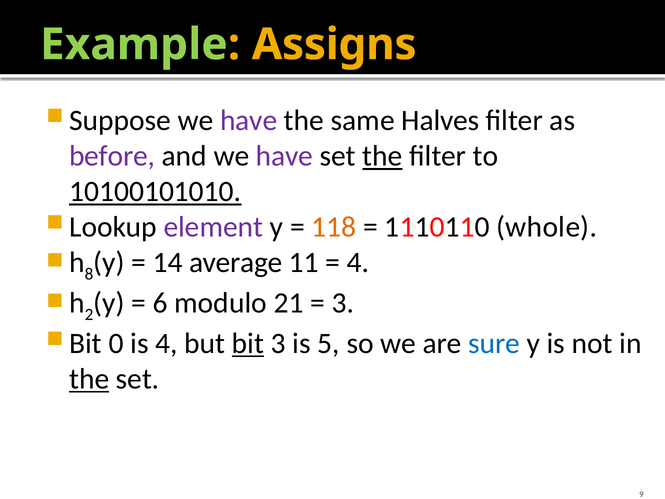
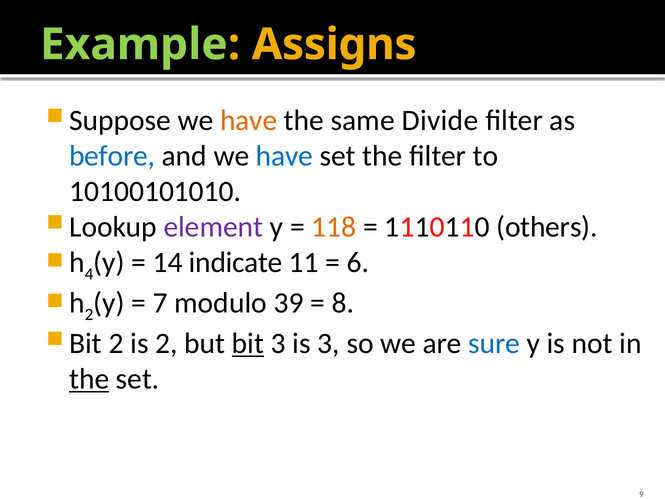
have colour: purple -> orange (249, 121)
Halves: Halves -> Divide (440, 121)
before colour: purple -> blue (112, 156)
have colour: purple -> blue (285, 156)
the underline: present -> none (382, 156)
10100101010 underline: present -> none (155, 192)
whole: whole -> others (547, 227)
8: 8 -> 4 (89, 274)
average: average -> indicate (236, 263)
4: 4 -> 6 (358, 263)
6: 6 -> 7 (160, 303)
21: 21 -> 39 (289, 303)
3: 3 -> 8 (343, 303)
0: 0 -> 2 (116, 343)
is 4: 4 -> 2 (166, 343)
is 5: 5 -> 3 (329, 343)
